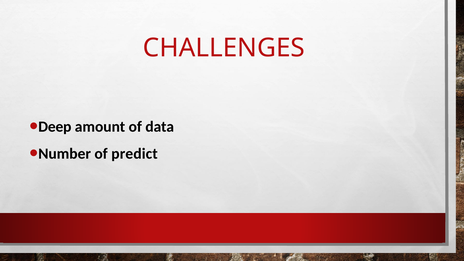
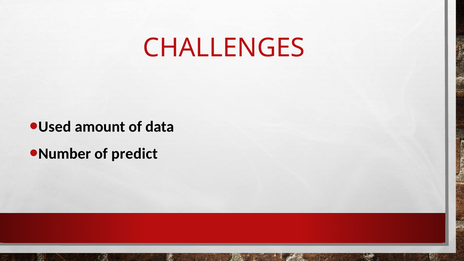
Deep: Deep -> Used (55, 127)
